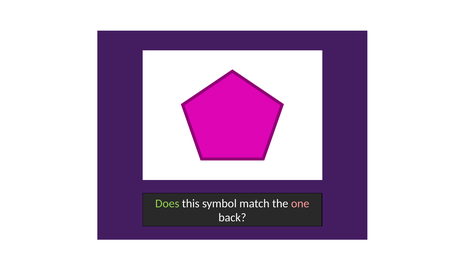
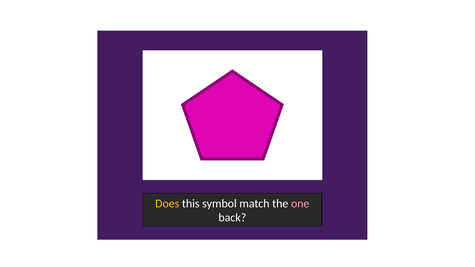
Does colour: light green -> yellow (167, 204)
